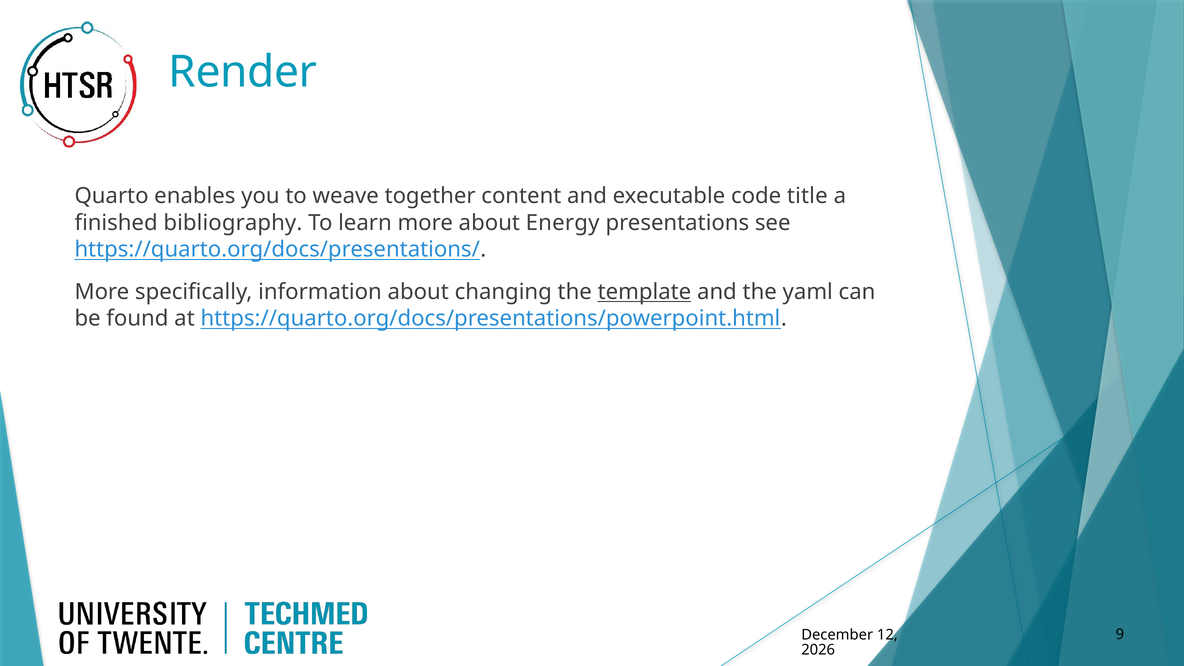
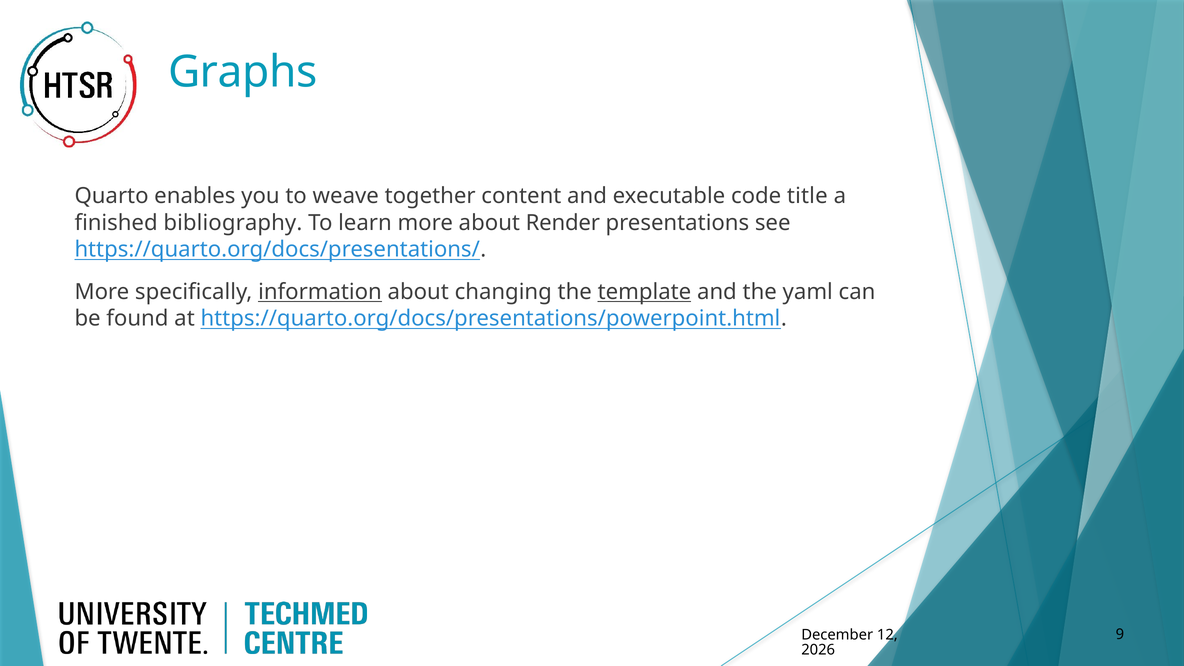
Render: Render -> Graphs (243, 72)
Energy: Energy -> Render (563, 223)
information underline: none -> present (320, 292)
